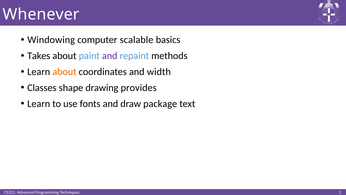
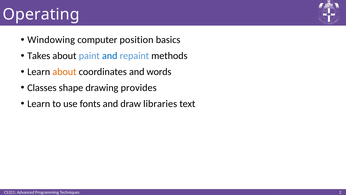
Whenever: Whenever -> Operating (41, 14)
scalable: scalable -> position (137, 40)
and colour: purple -> blue (110, 56)
width: width -> words (159, 72)
package: package -> libraries (160, 104)
